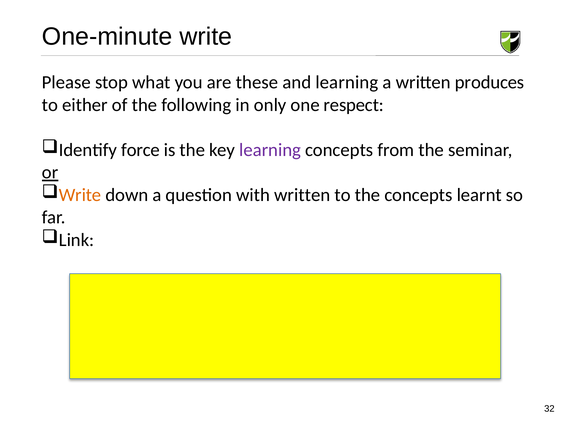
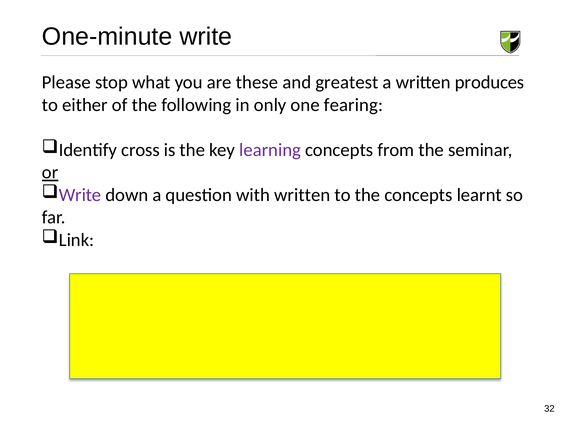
and learning: learning -> greatest (347, 82)
respect: respect -> fearing (354, 105)
force: force -> cross (140, 150)
Write colour: orange -> purple (80, 195)
